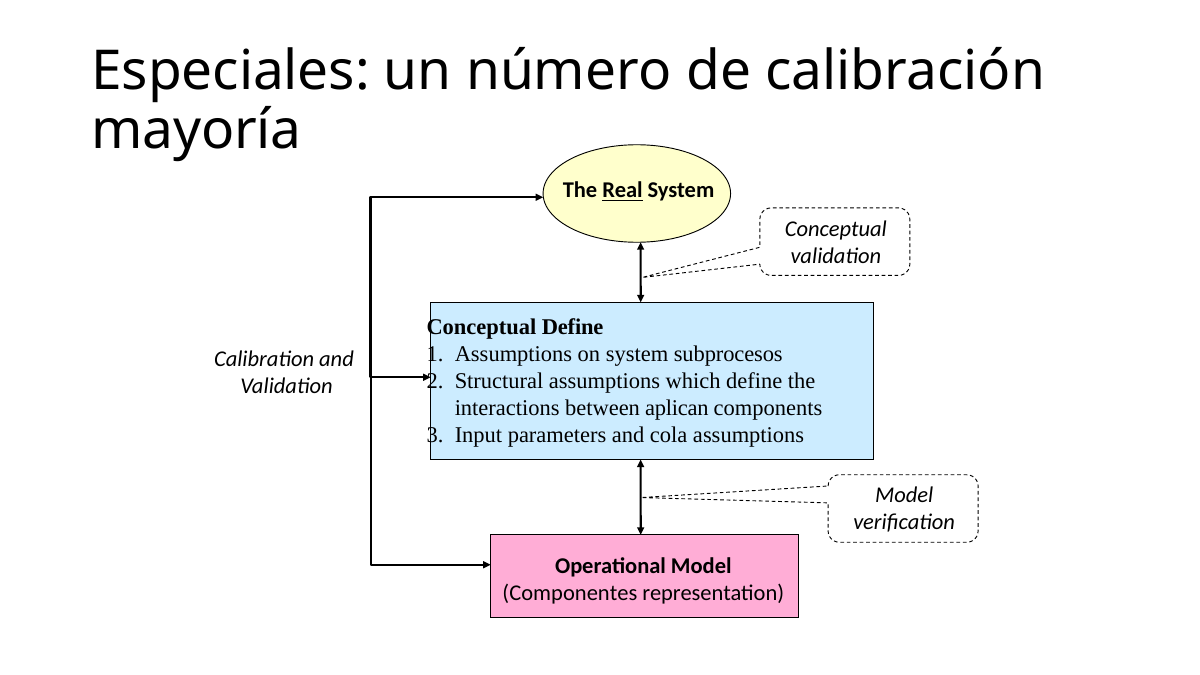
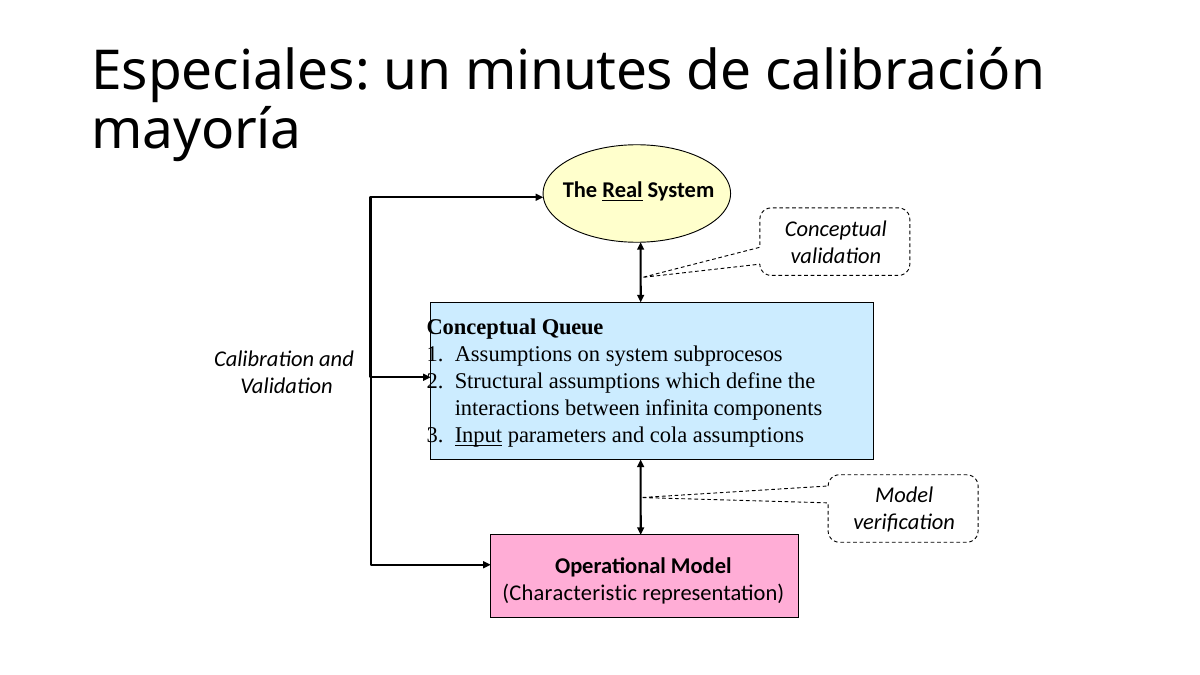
número: número -> minutes (569, 71)
Conceptual Define: Define -> Queue (573, 328)
aplican: aplican -> infinita (677, 409)
Input underline: none -> present (478, 436)
Componentes: Componentes -> Characteristic (570, 593)
